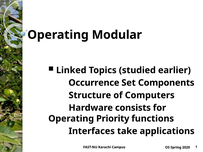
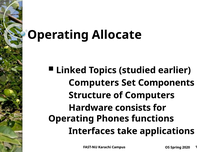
Modular: Modular -> Allocate (117, 35)
Occurrence: Occurrence -> Computers (94, 83)
Priority: Priority -> Phones (113, 119)
